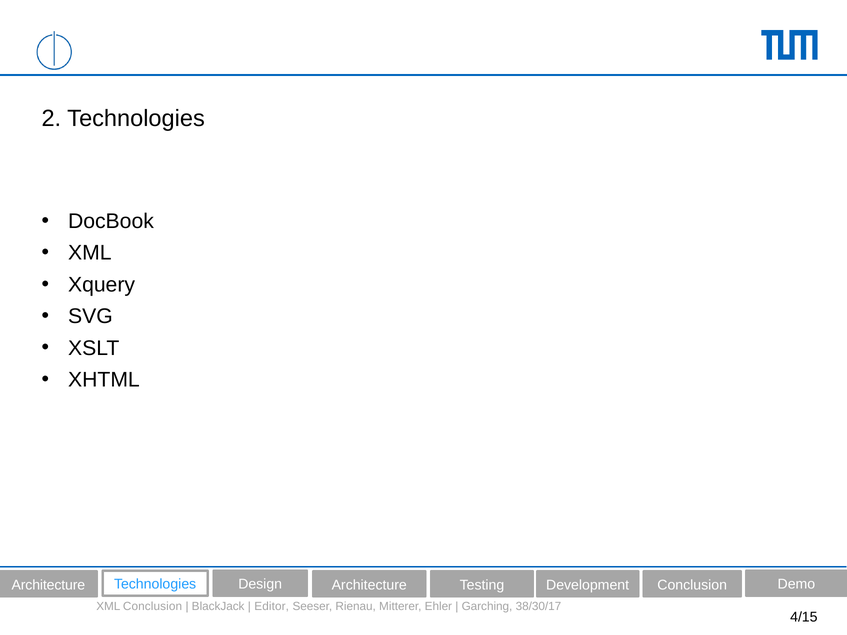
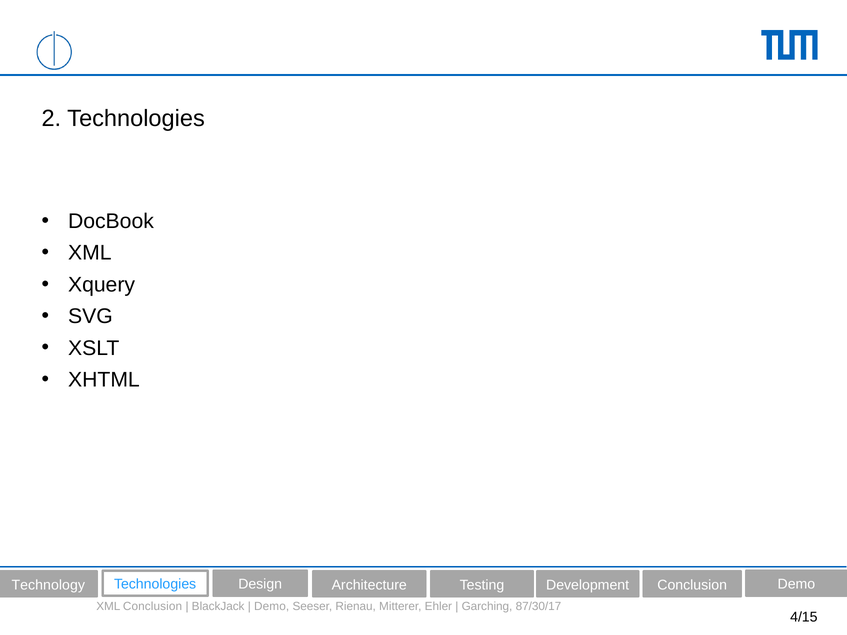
Architecture: Architecture -> Technology (48, 585)
Editor: Editor -> Demo (272, 606)
38/30/17: 38/30/17 -> 87/30/17 (538, 606)
